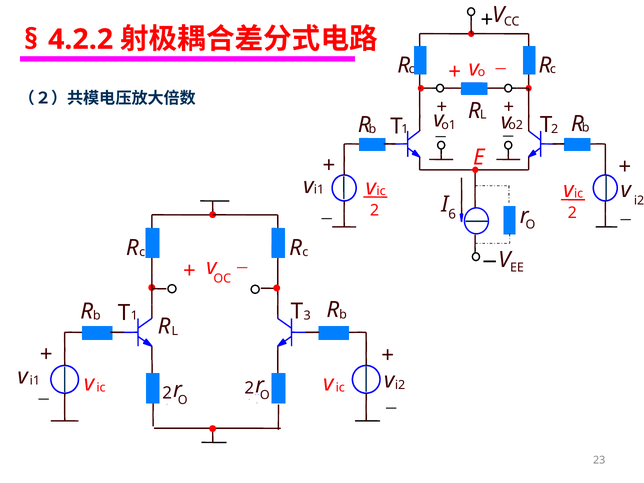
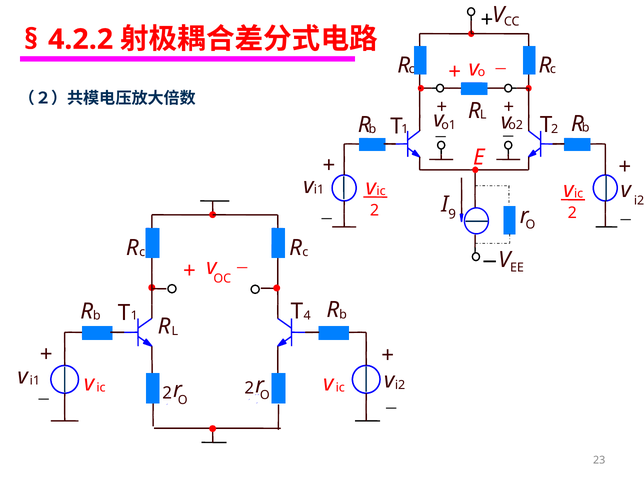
6: 6 -> 9 (452, 214)
3: 3 -> 4 (307, 316)
